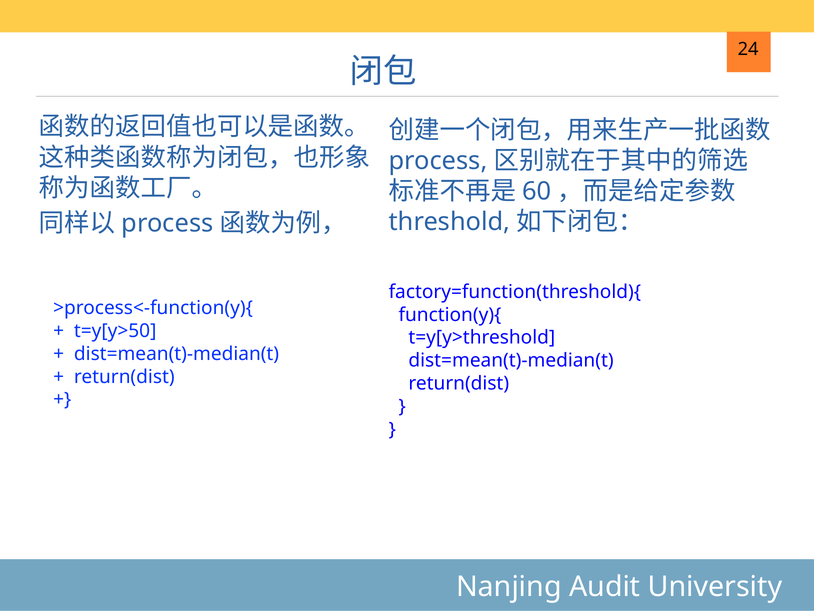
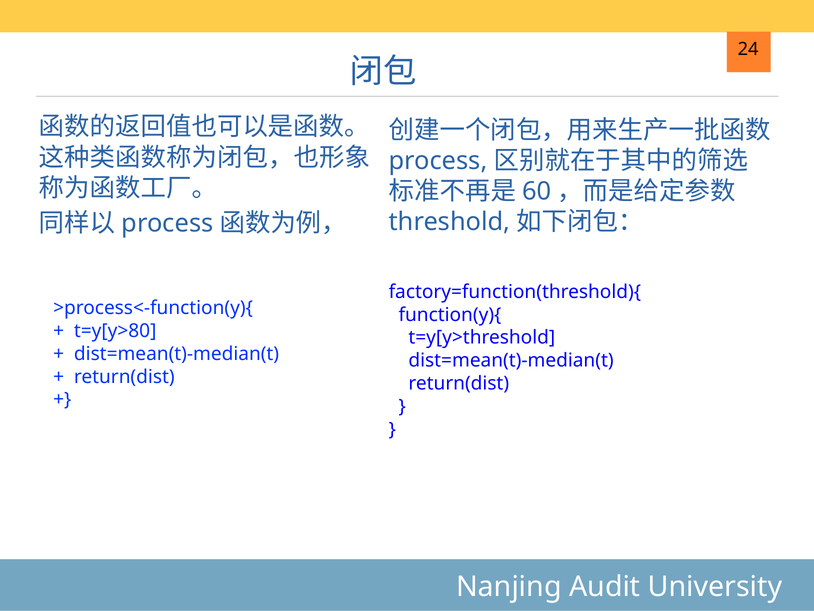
t=y[y>50: t=y[y>50 -> t=y[y>80 (115, 331)
